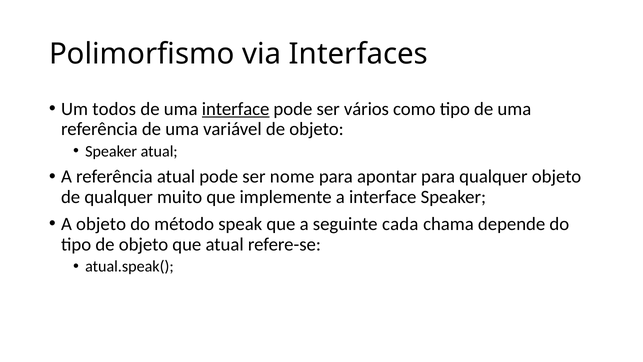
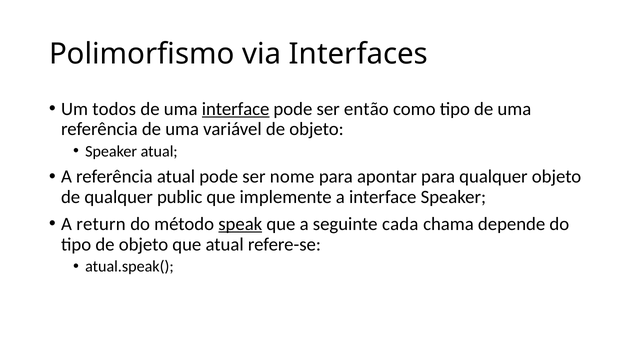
vários: vários -> então (366, 109)
muito: muito -> public (180, 197)
A objeto: objeto -> return (101, 224)
speak underline: none -> present (240, 224)
